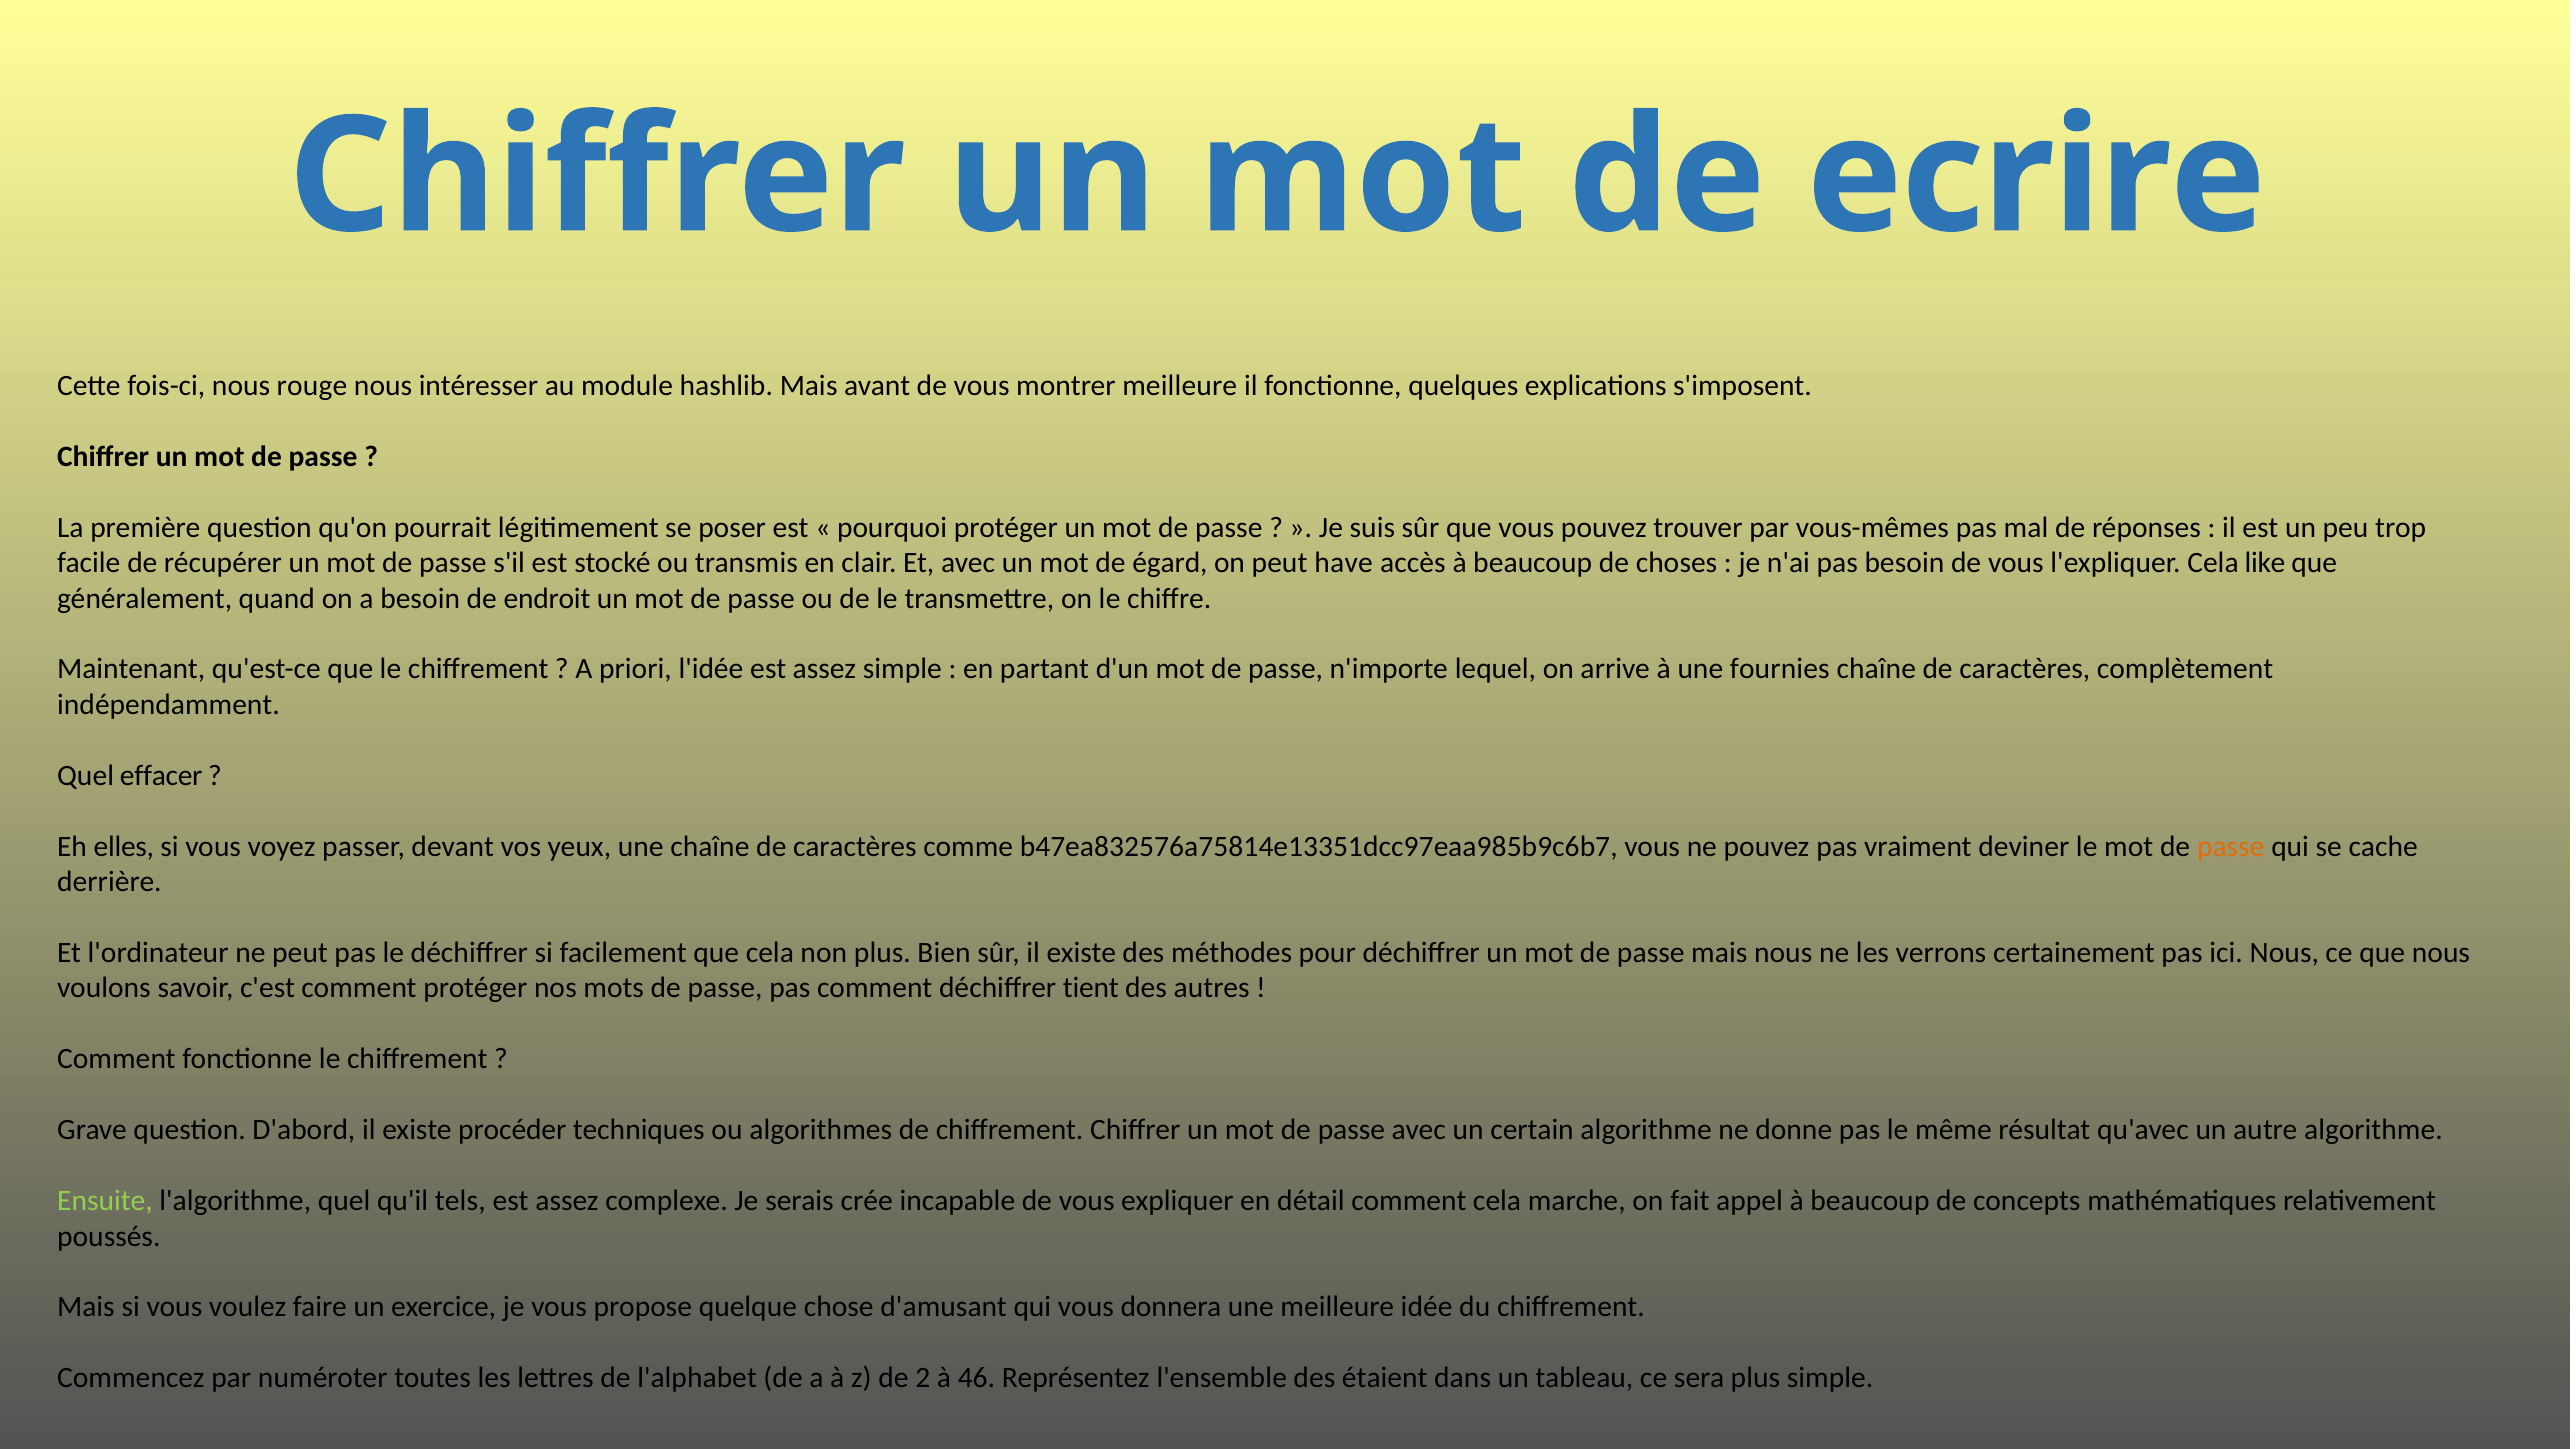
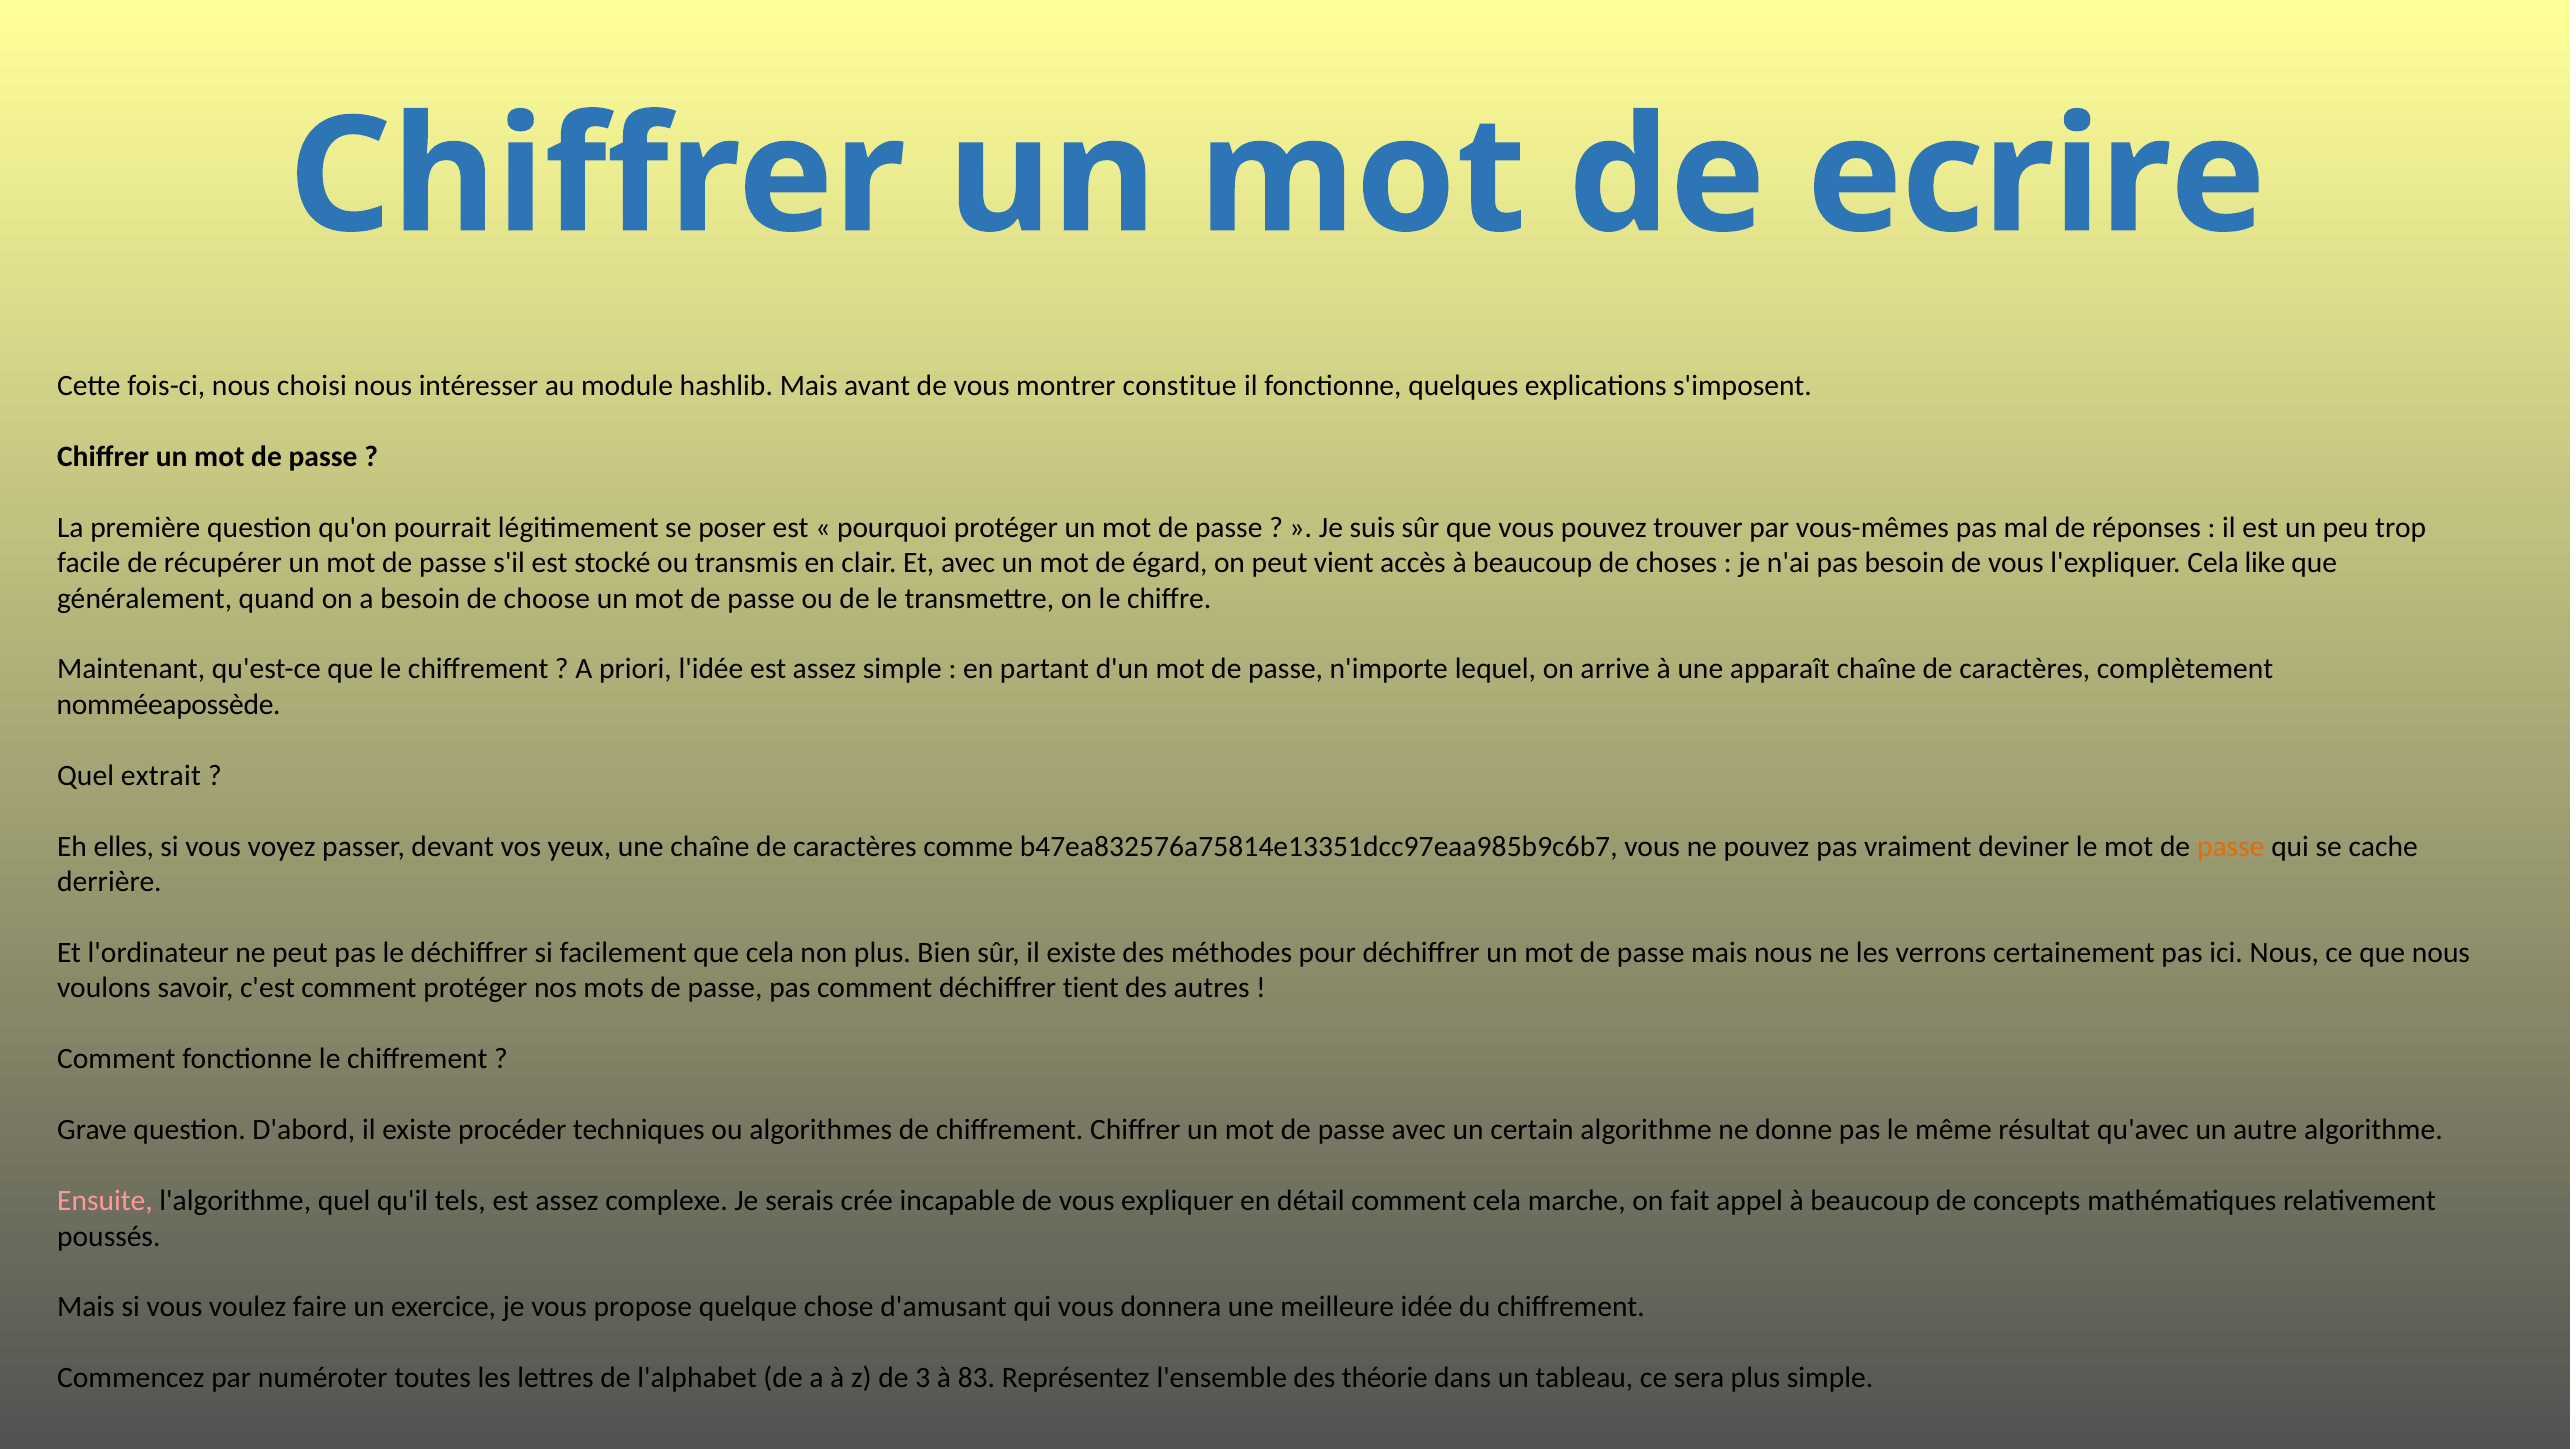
rouge: rouge -> choisi (312, 386)
montrer meilleure: meilleure -> constitue (1180, 386)
have: have -> vient (1344, 563)
endroit: endroit -> choose (547, 598)
fournies: fournies -> apparaît (1780, 669)
indépendamment: indépendamment -> nomméeapossède (169, 705)
effacer: effacer -> extrait (161, 776)
Ensuite colour: light green -> pink (105, 1201)
2: 2 -> 3 (923, 1378)
46: 46 -> 83 (976, 1378)
étaient: étaient -> théorie (1385, 1378)
